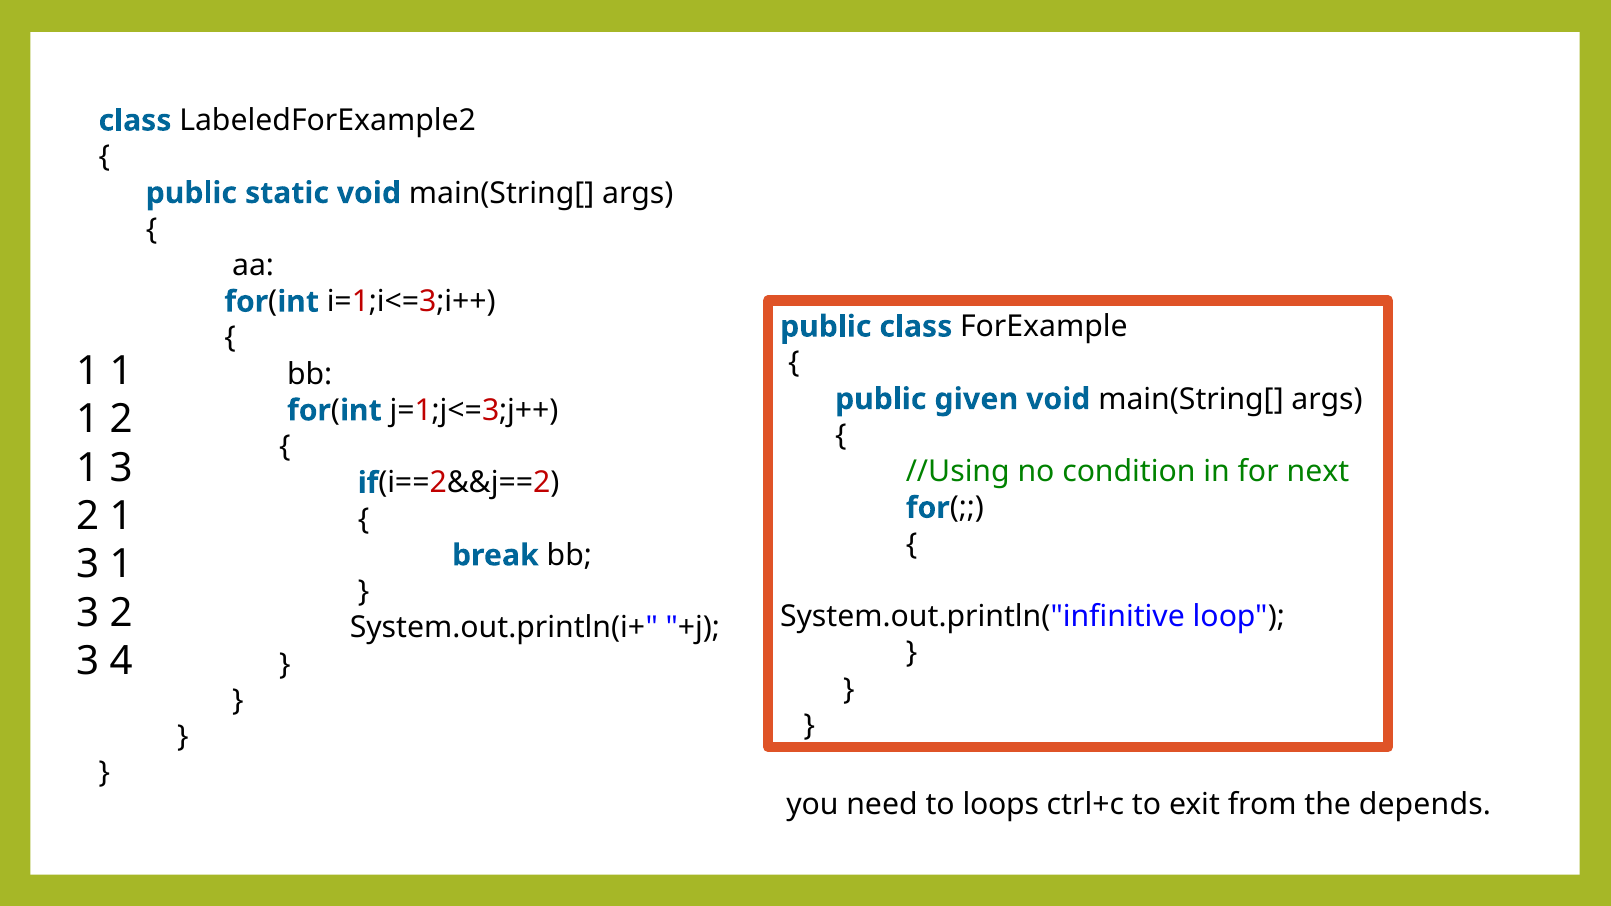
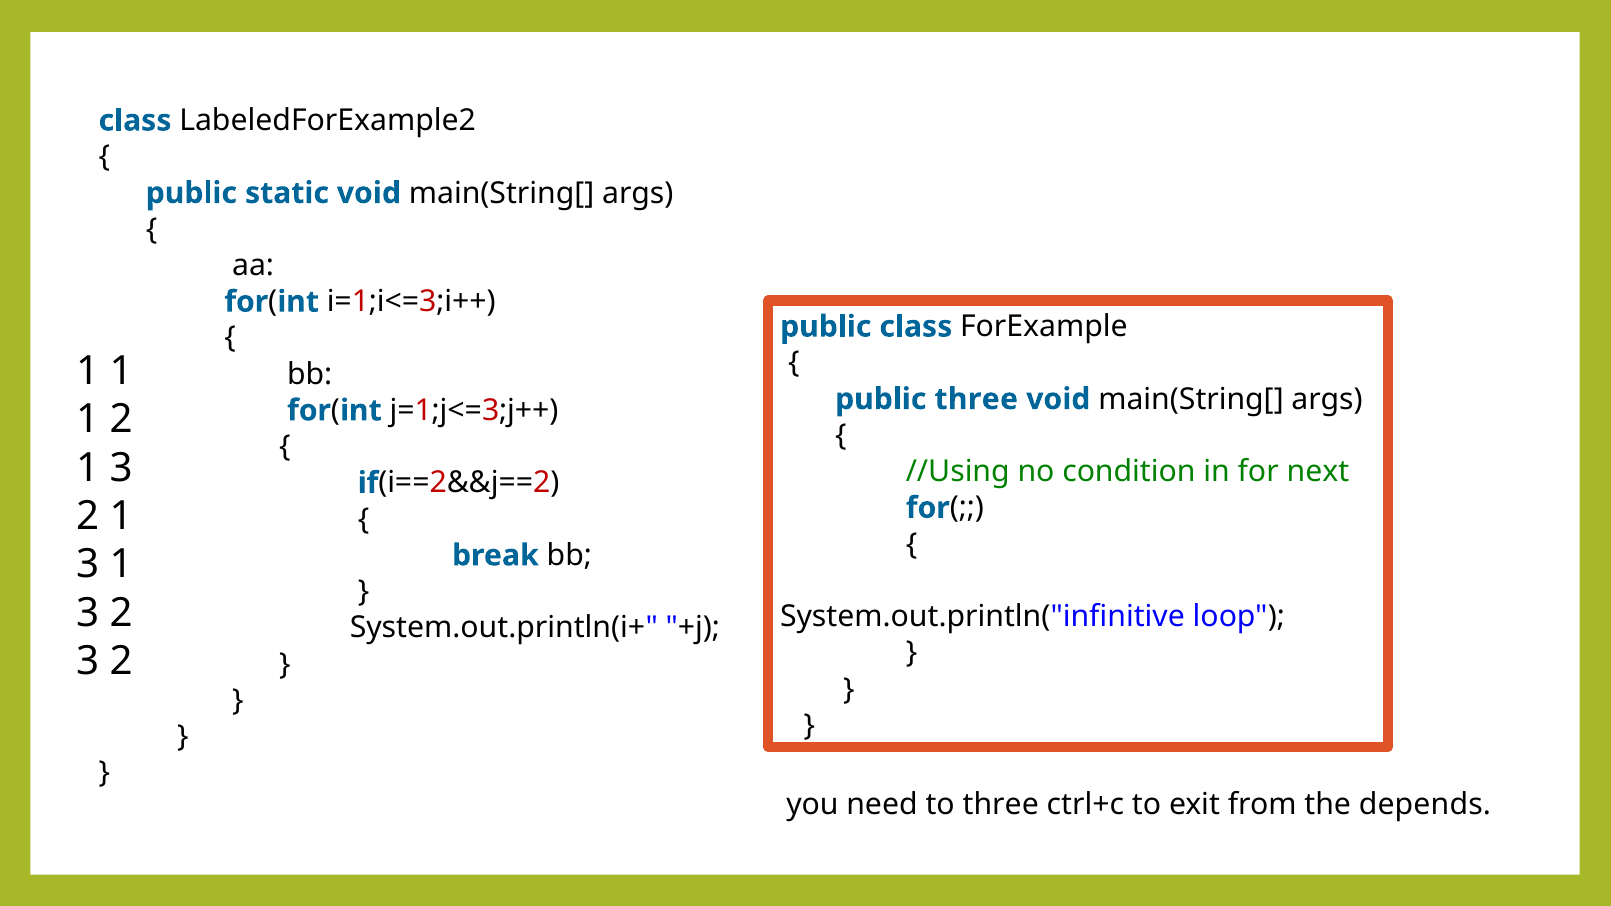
public given: given -> three (976, 399)
4: 4 -> 2 (121, 661)
to loops: loops -> three (1001, 805)
